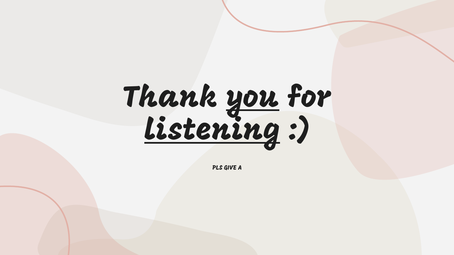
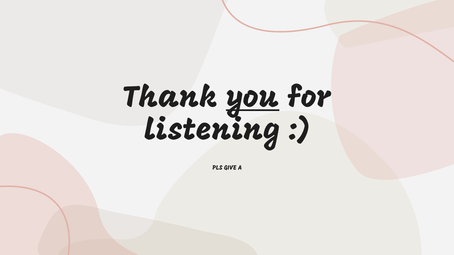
listening underline: present -> none (212, 130)
